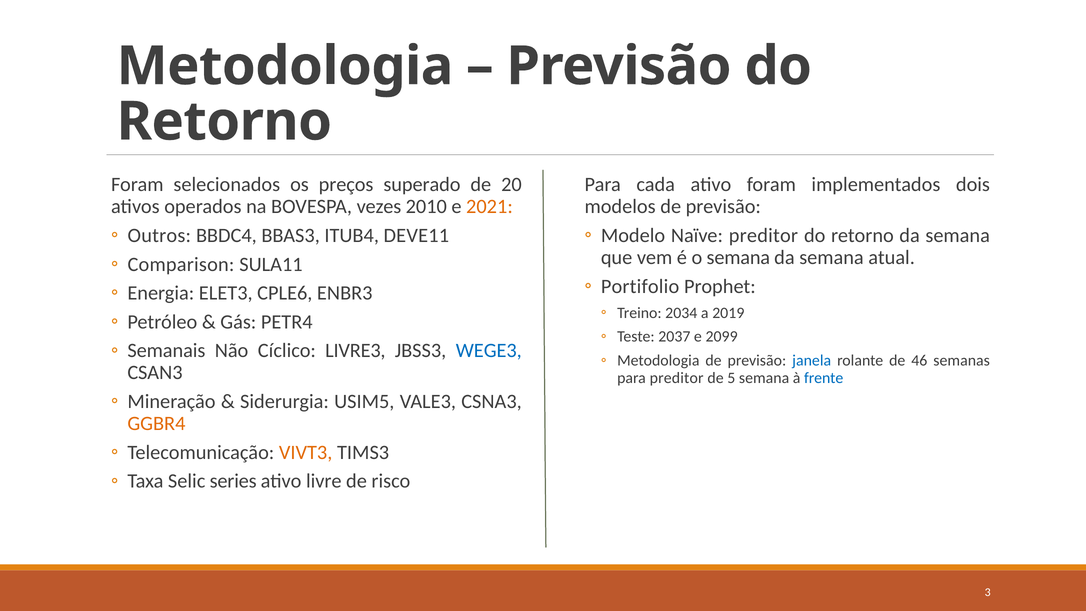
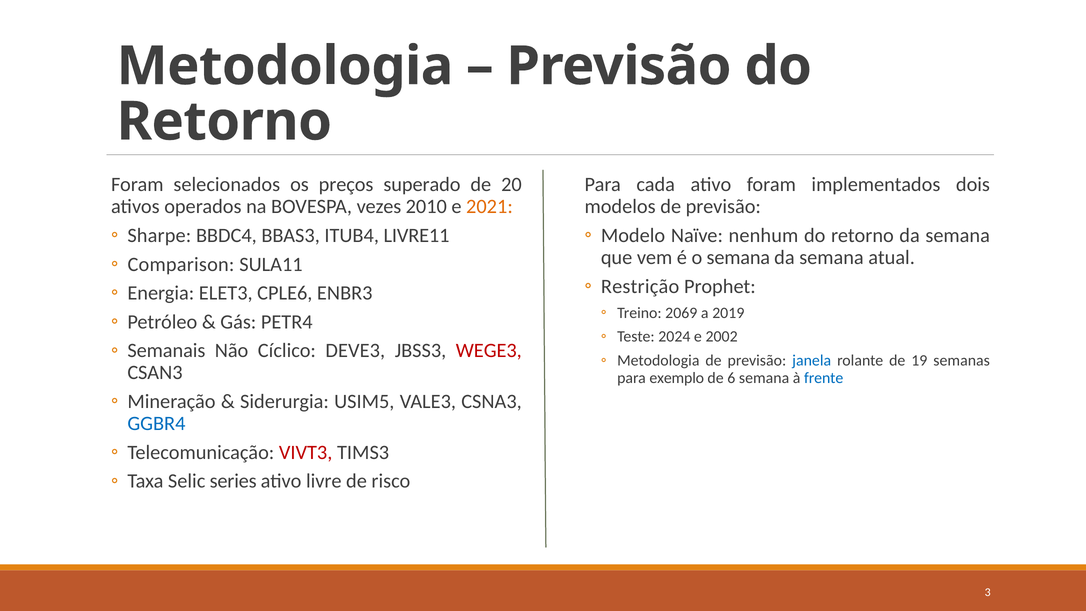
Outros: Outros -> Sharpe (159, 236)
DEVE11: DEVE11 -> LIVRE11 (416, 236)
Naïve preditor: preditor -> nenhum (763, 236)
Portifolio: Portifolio -> Restrição (640, 286)
2034: 2034 -> 2069 (681, 313)
2037: 2037 -> 2024 (674, 337)
2099: 2099 -> 2002 (722, 337)
LIVRE3: LIVRE3 -> DEVE3 (355, 351)
WEGE3 colour: blue -> red (489, 351)
46: 46 -> 19 (919, 361)
para preditor: preditor -> exemplo (677, 378)
5: 5 -> 6 (731, 378)
GGBR4 colour: orange -> blue (156, 423)
VIVT3 colour: orange -> red (306, 452)
